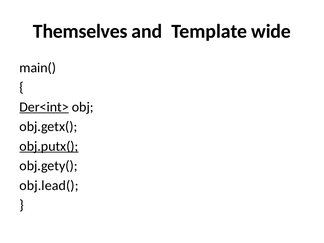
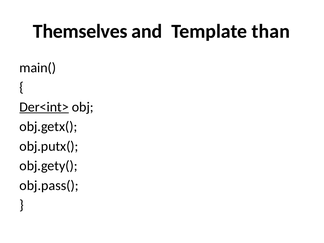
wide: wide -> than (271, 31)
obj.putx( underline: present -> none (49, 146)
obj.lead(: obj.lead( -> obj.pass( (49, 185)
